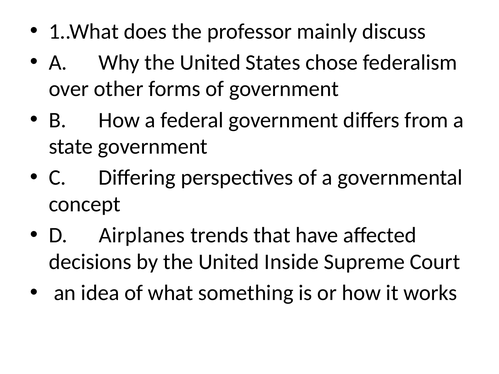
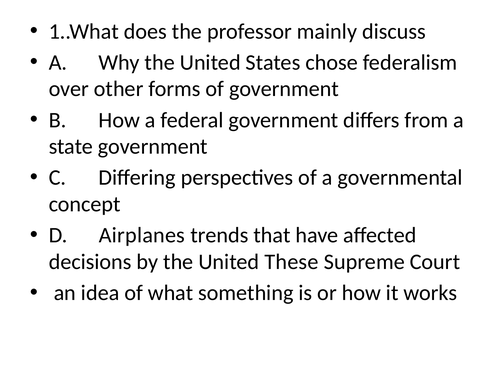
Inside: Inside -> These (292, 262)
